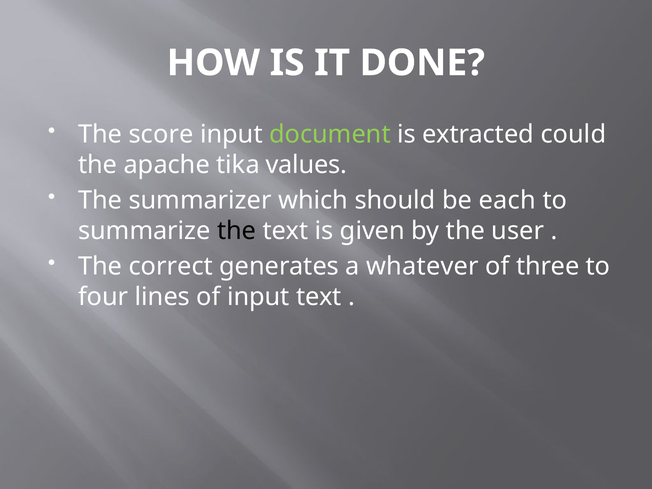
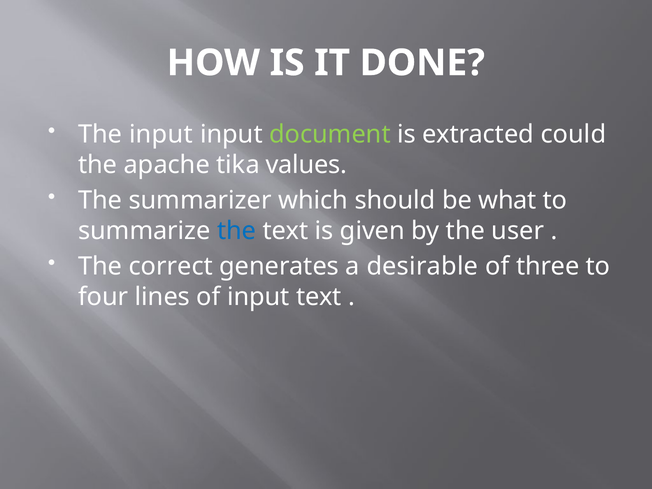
The score: score -> input (161, 134)
each: each -> what (507, 200)
the colour: black -> blue (237, 231)
whatever: whatever -> desirable (422, 266)
